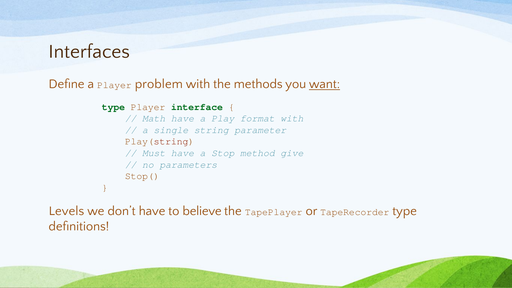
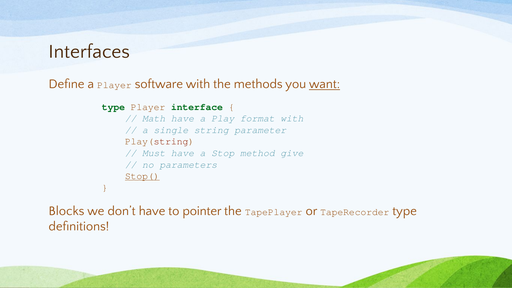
problem: problem -> software (159, 84)
Stop( underline: none -> present (142, 176)
Levels: Levels -> Blocks (66, 211)
believe: believe -> pointer (202, 211)
